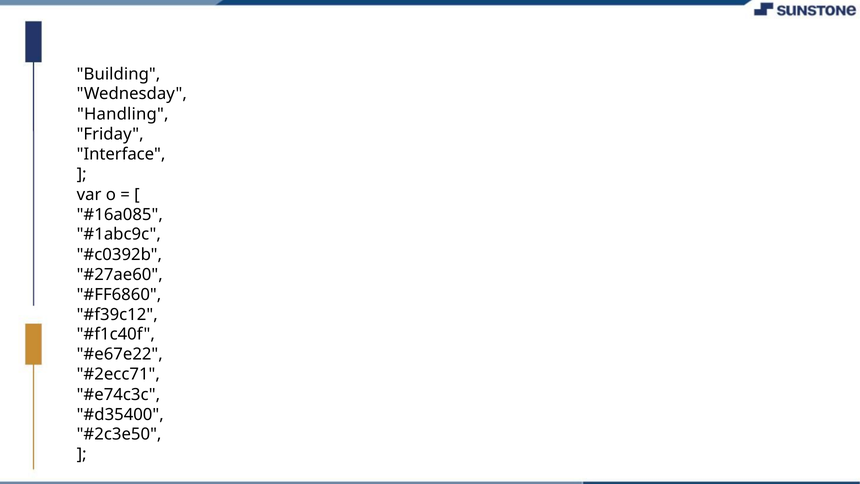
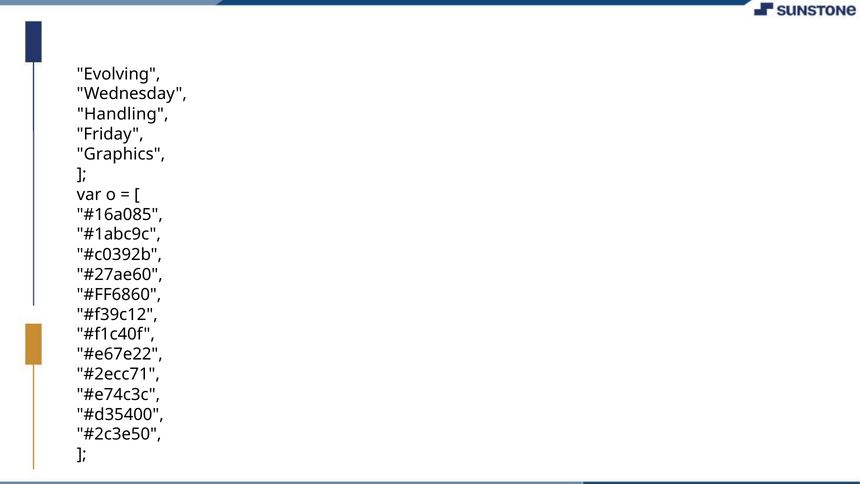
Building: Building -> Evolving (119, 74)
Interface: Interface -> Graphics (121, 154)
